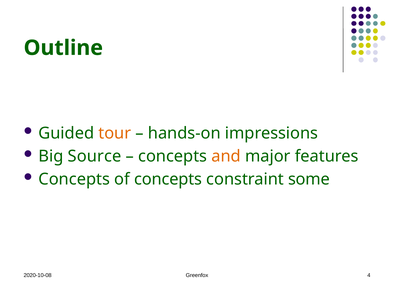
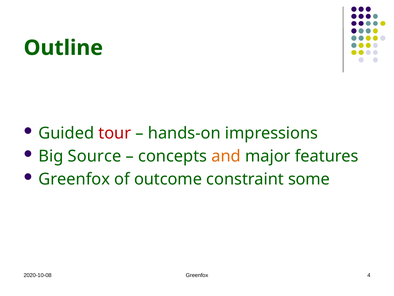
tour colour: orange -> red (115, 133)
Concepts: Concepts -> Greenfox (74, 179)
of concepts: concepts -> outcome (168, 179)
